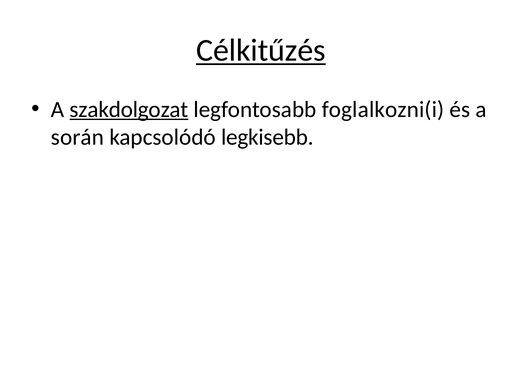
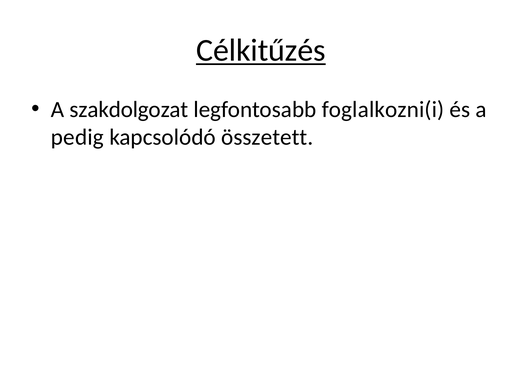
szakdolgozat underline: present -> none (129, 110)
során: során -> pedig (77, 137)
legkisebb: legkisebb -> összetett (267, 137)
